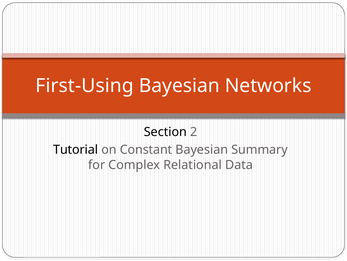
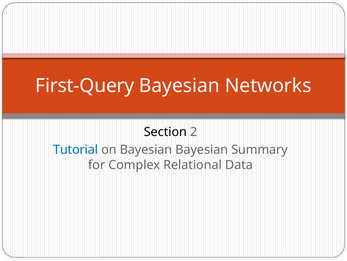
First-Using: First-Using -> First-Query (85, 86)
Tutorial colour: black -> blue (76, 149)
on Constant: Constant -> Bayesian (146, 149)
